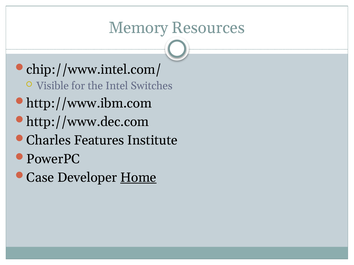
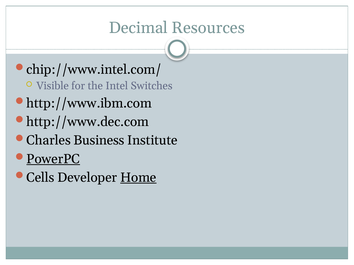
Memory: Memory -> Decimal (138, 28)
Features: Features -> Business (99, 141)
PowerPC underline: none -> present (53, 159)
Case: Case -> Cells (40, 178)
